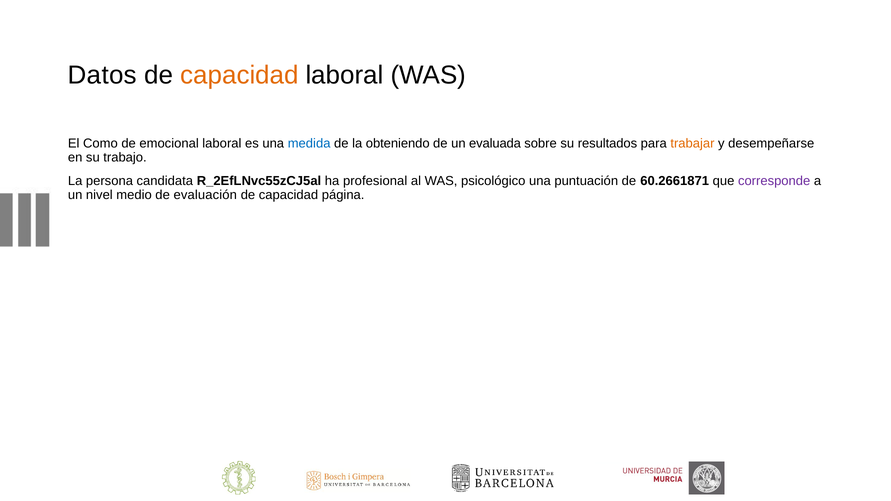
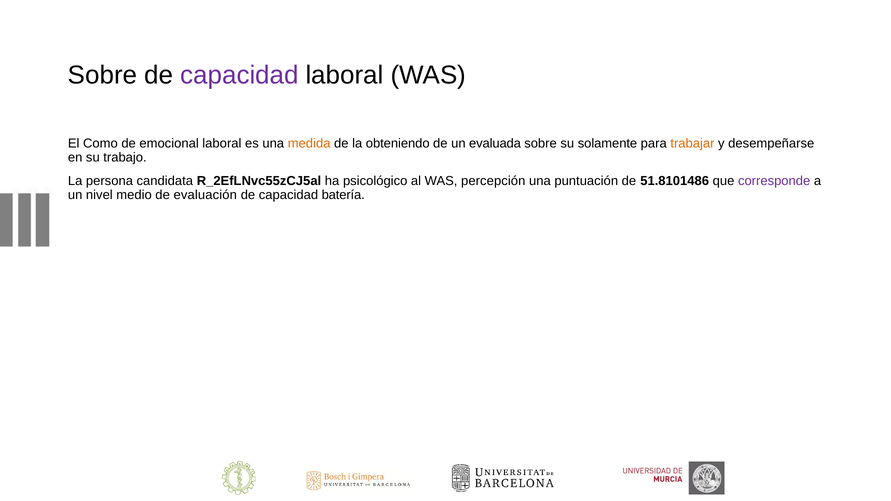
Datos: Datos -> Sobre (103, 75)
capacidad colour: orange -> purple (239, 75)
medida colour: blue -> orange (309, 144)
resultados: resultados -> solamente (607, 144)
profesional: profesional -> psicológico (375, 181)
psicológico: psicológico -> percepción (493, 181)
60.2661871: 60.2661871 -> 51.8101486 (675, 181)
página: página -> batería (343, 195)
